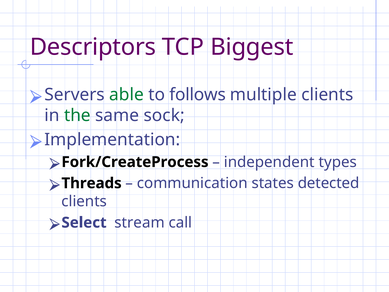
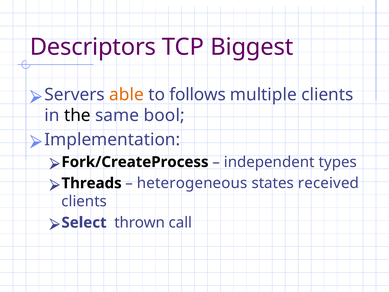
able colour: green -> orange (127, 95)
the colour: green -> black (77, 115)
sock: sock -> bool (164, 115)
communication: communication -> heterogeneous (192, 183)
detected: detected -> received (328, 183)
stream: stream -> thrown (140, 222)
